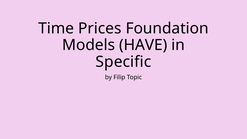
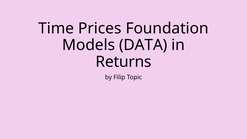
HAVE: HAVE -> DATA (143, 45)
Specific: Specific -> Returns (124, 62)
